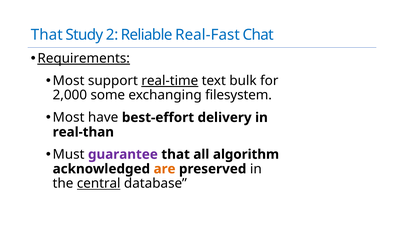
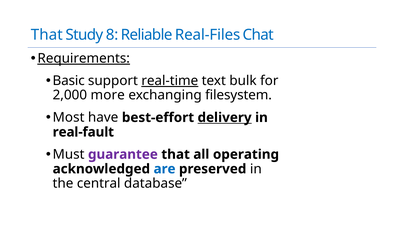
2: 2 -> 8 (112, 35)
Real-Fast: Real-Fast -> Real-Files (208, 35)
Most: Most -> Basic (69, 81)
some: some -> more (108, 95)
delivery underline: none -> present (225, 118)
real-than: real-than -> real-fault (83, 132)
algorithm: algorithm -> operating (246, 155)
are colour: orange -> blue (165, 169)
central underline: present -> none (99, 184)
